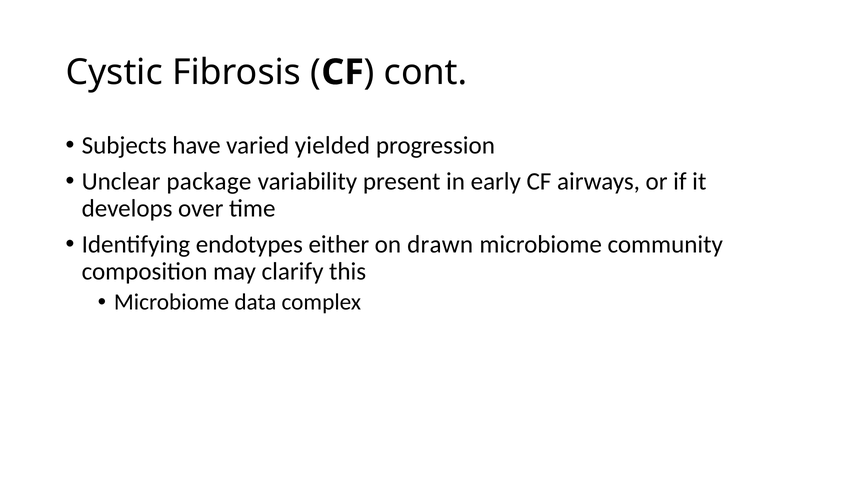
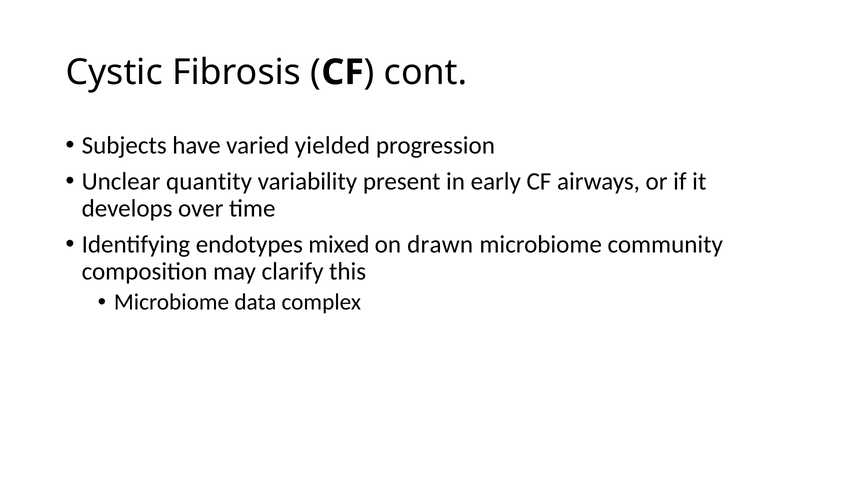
package: package -> quantity (209, 181)
either: either -> mixed (339, 244)
